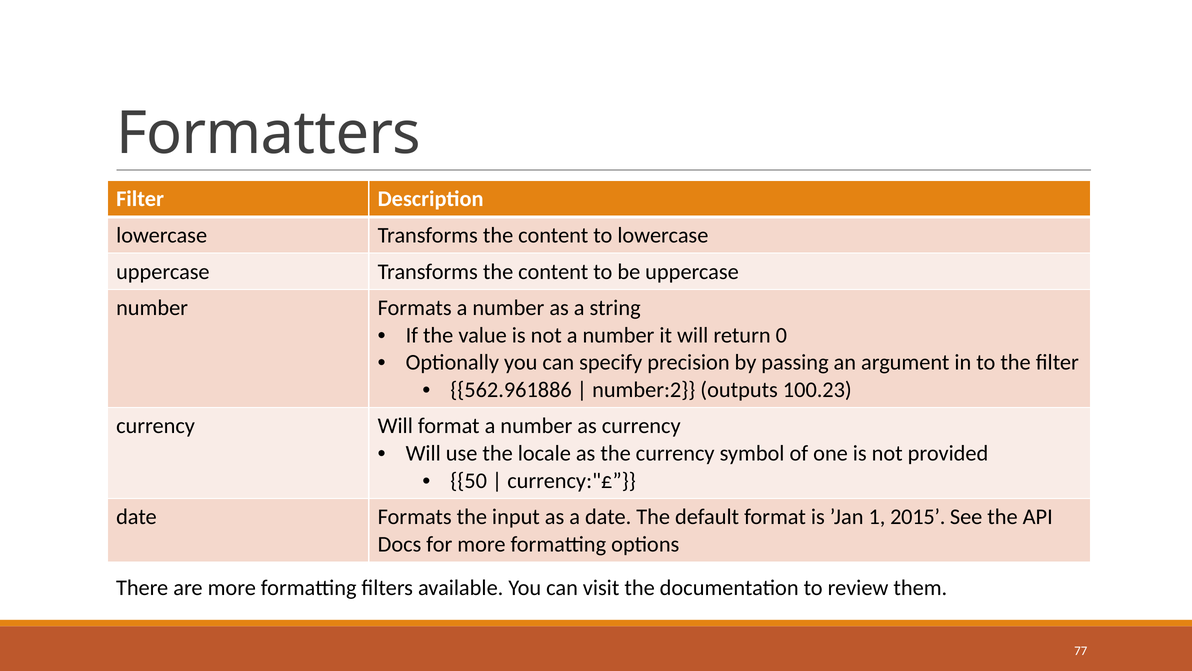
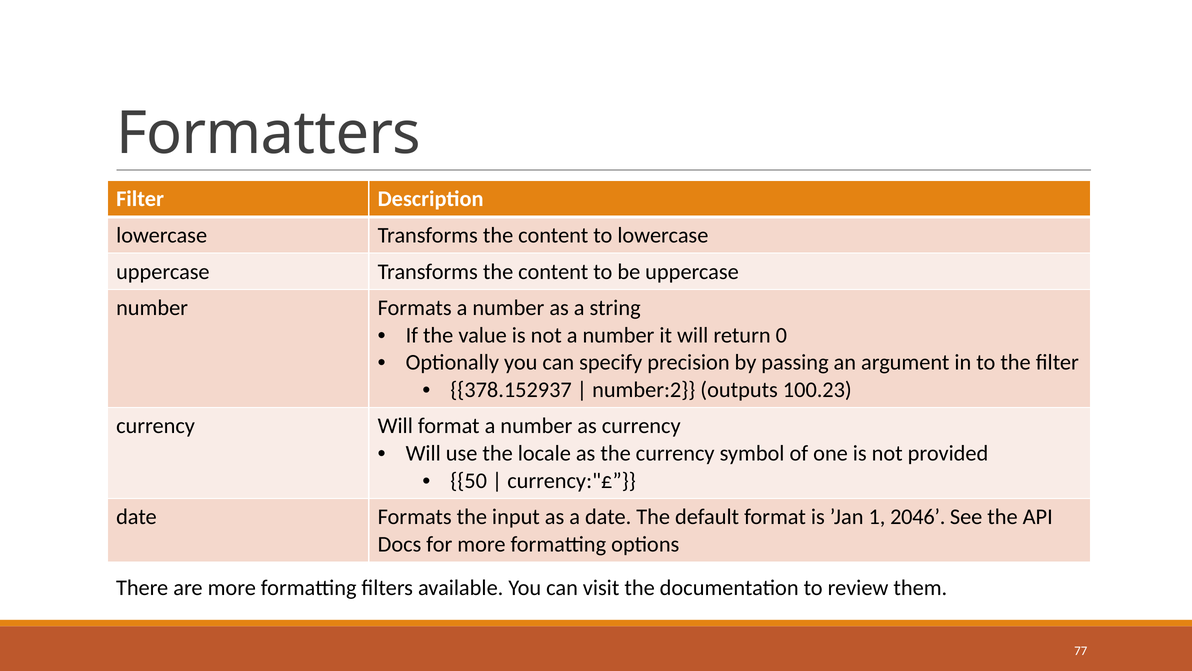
562.961886: 562.961886 -> 378.152937 (511, 390)
2015: 2015 -> 2046 (918, 517)
